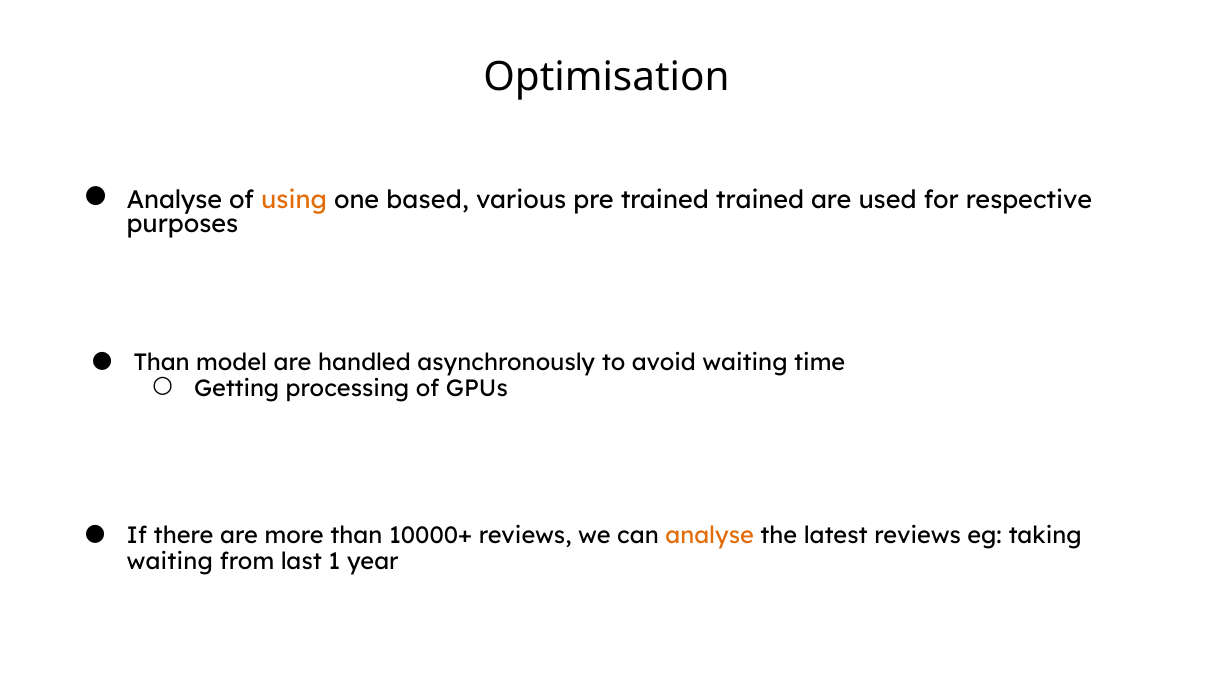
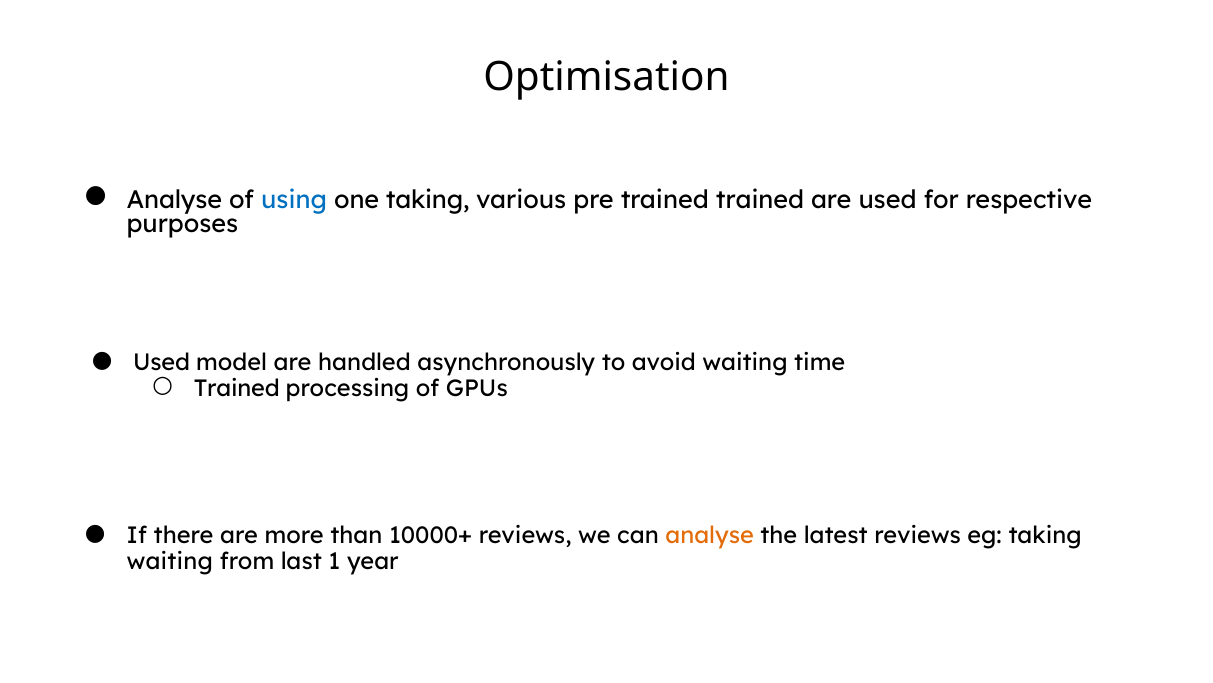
using colour: orange -> blue (294, 200)
one based: based -> taking (428, 200)
Than: Than -> Used (162, 363)
Getting: Getting -> Trained (237, 388)
